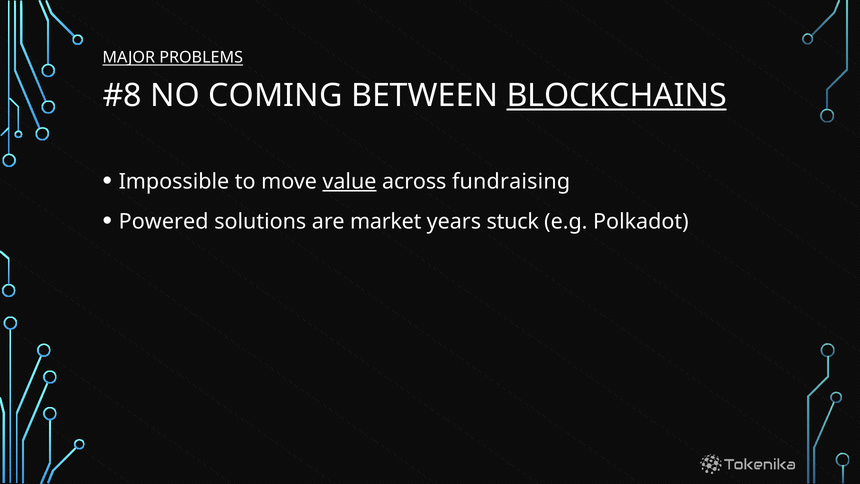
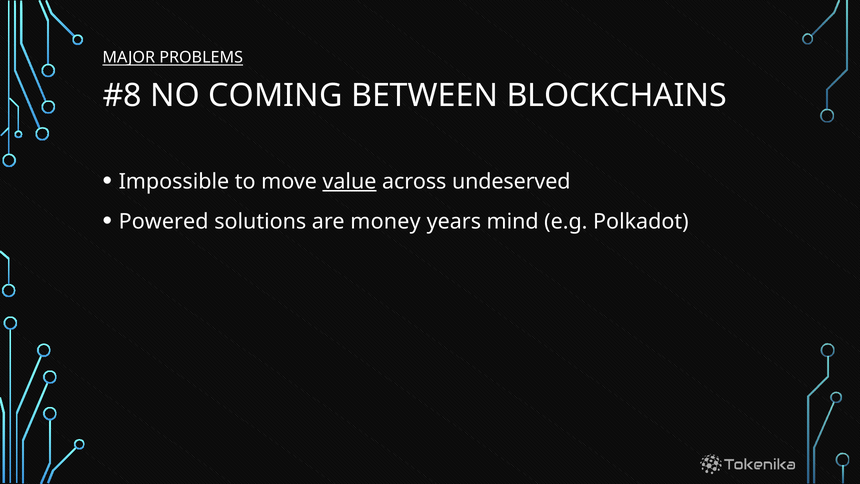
BLOCKCHAINS underline: present -> none (617, 96)
fundraising: fundraising -> undeserved (511, 181)
market: market -> money (385, 221)
stuck: stuck -> mind (513, 221)
